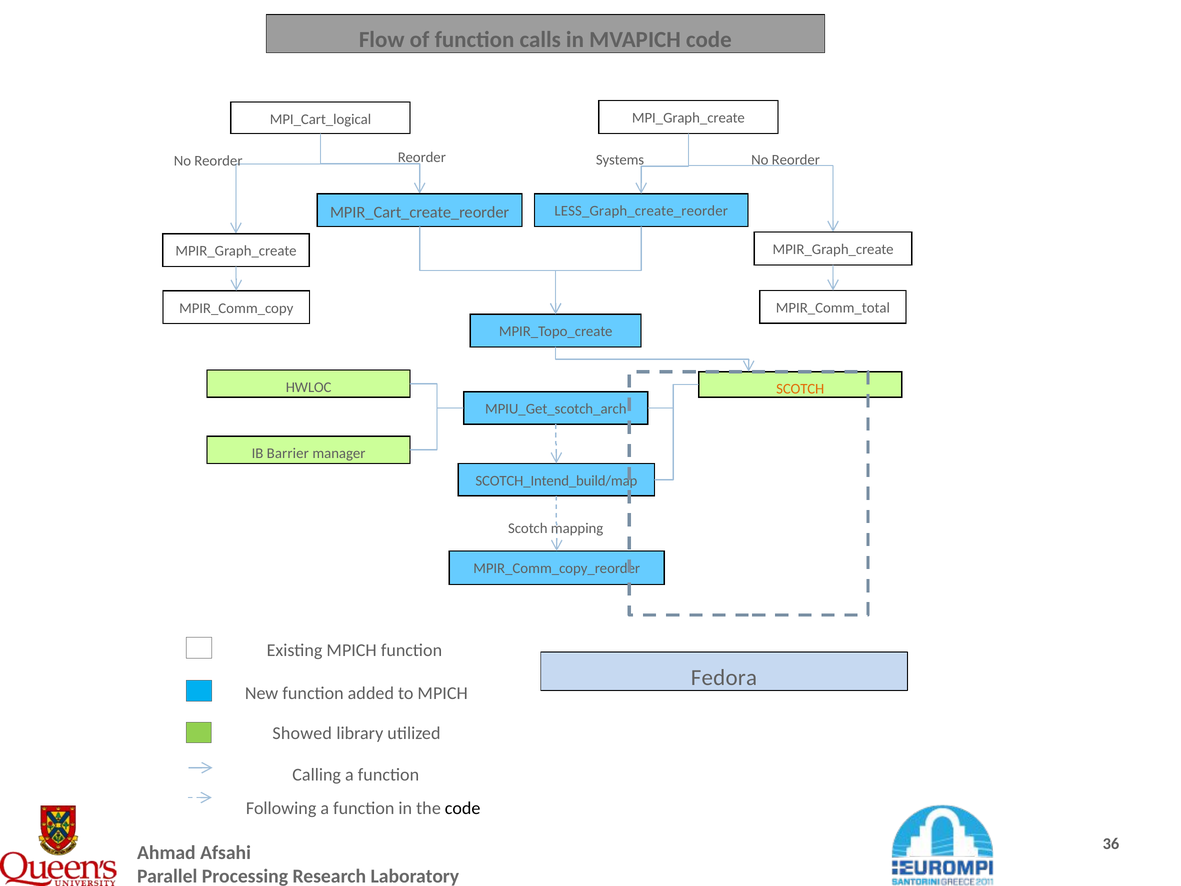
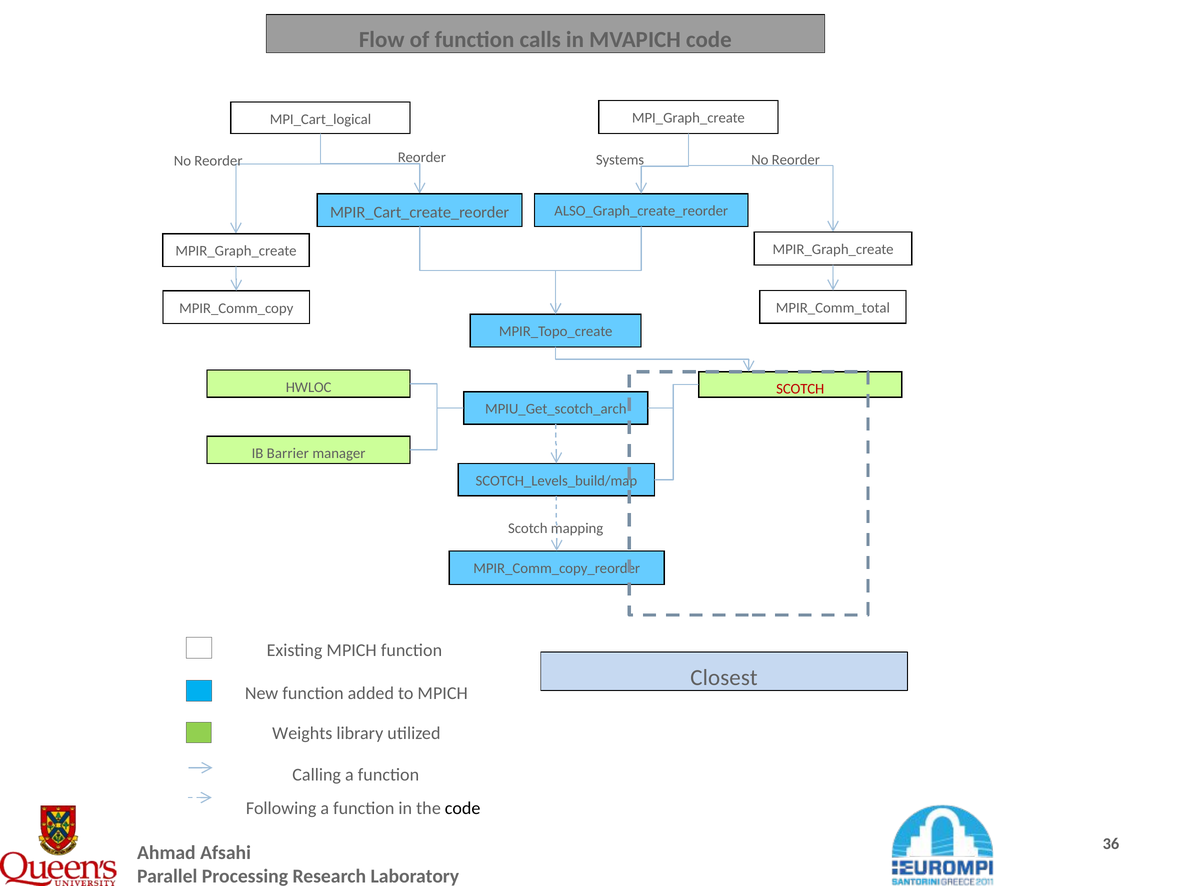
LESS_Graph_create_reorder: LESS_Graph_create_reorder -> ALSO_Graph_create_reorder (641, 211)
SCOTCH colour: orange -> red (800, 389)
SCOTCH_Intend_build/map: SCOTCH_Intend_build/map -> SCOTCH_Levels_build/map (556, 481)
Fedora: Fedora -> Closest (724, 677)
Showed: Showed -> Weights (302, 733)
